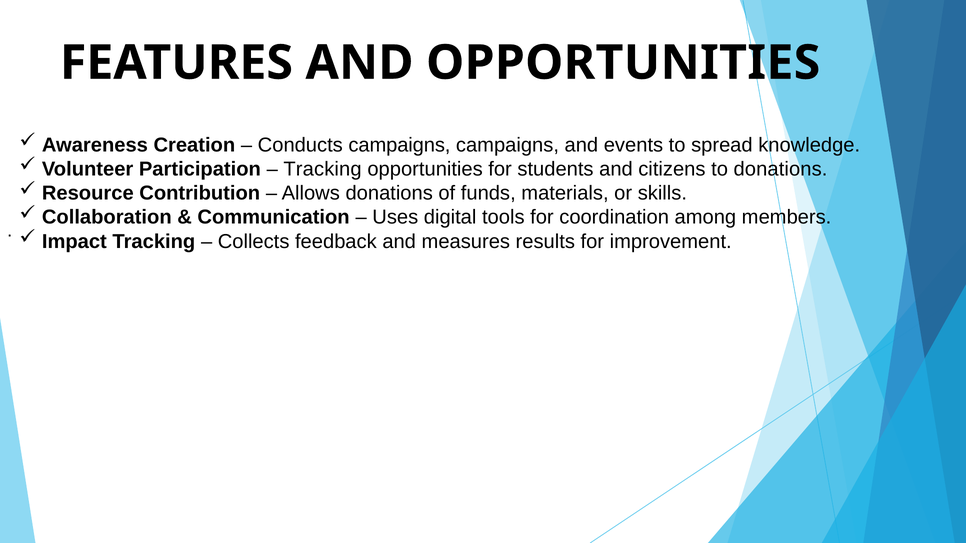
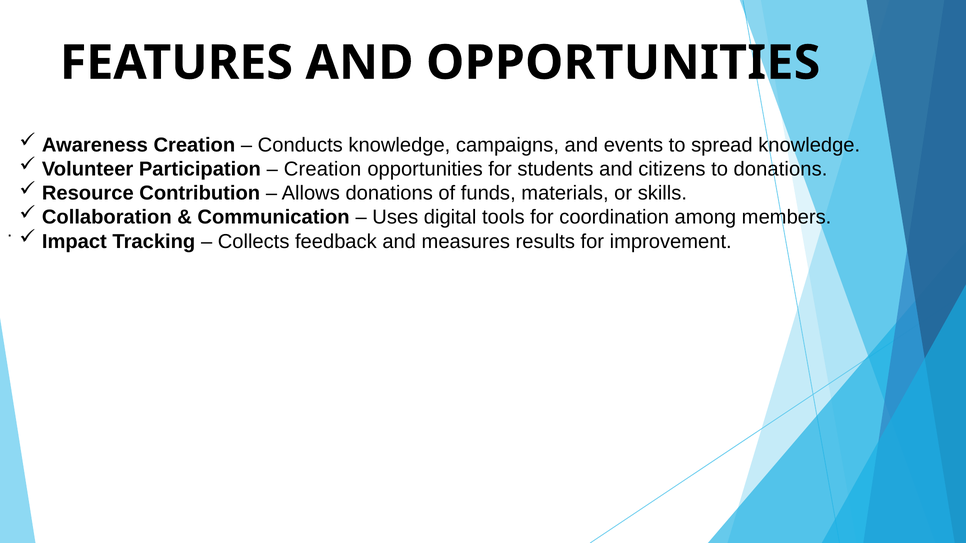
Conducts campaigns: campaigns -> knowledge (399, 145)
Tracking: Tracking -> Creation (323, 169)
